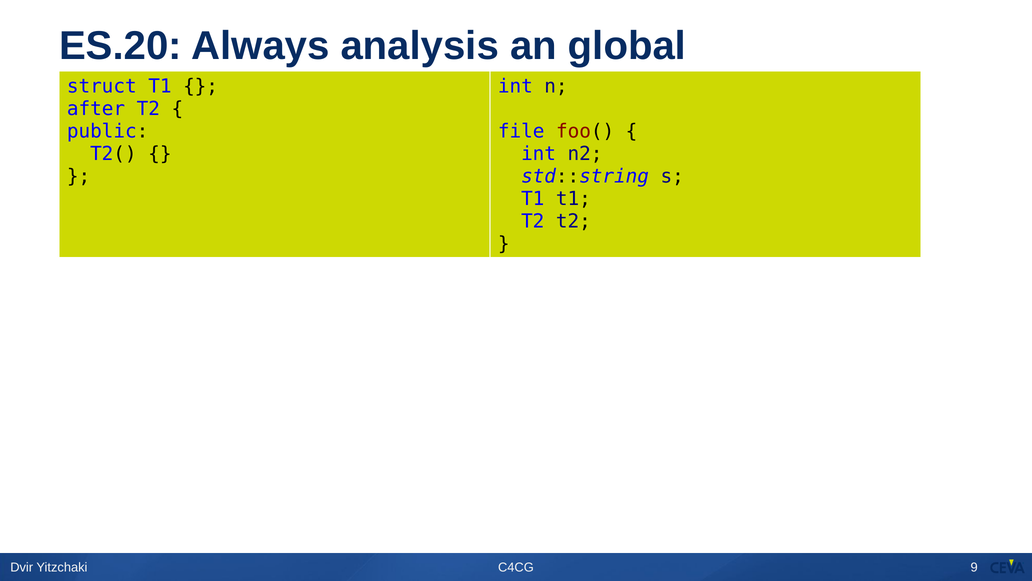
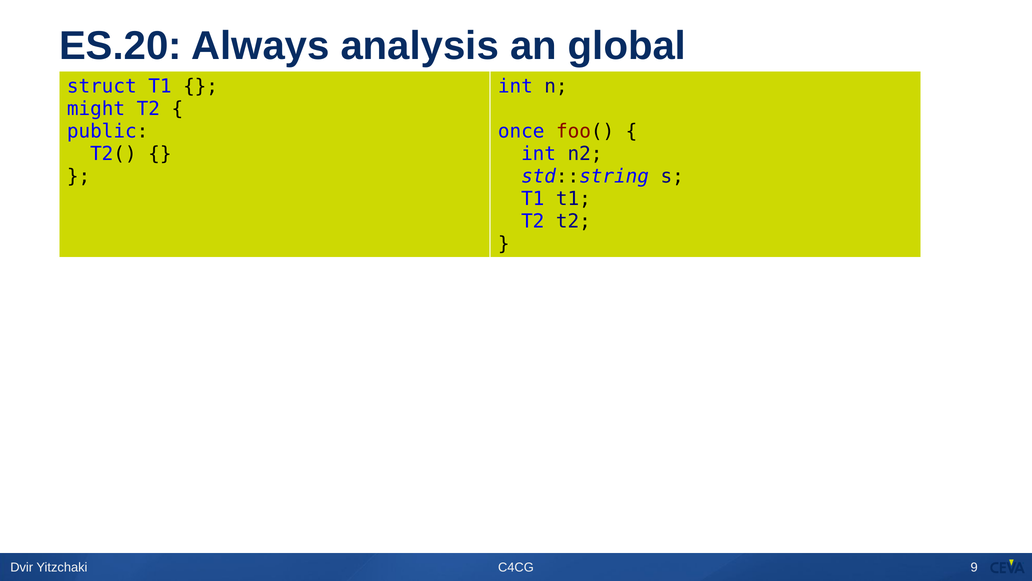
after: after -> might (96, 109)
file: file -> once (521, 131)
